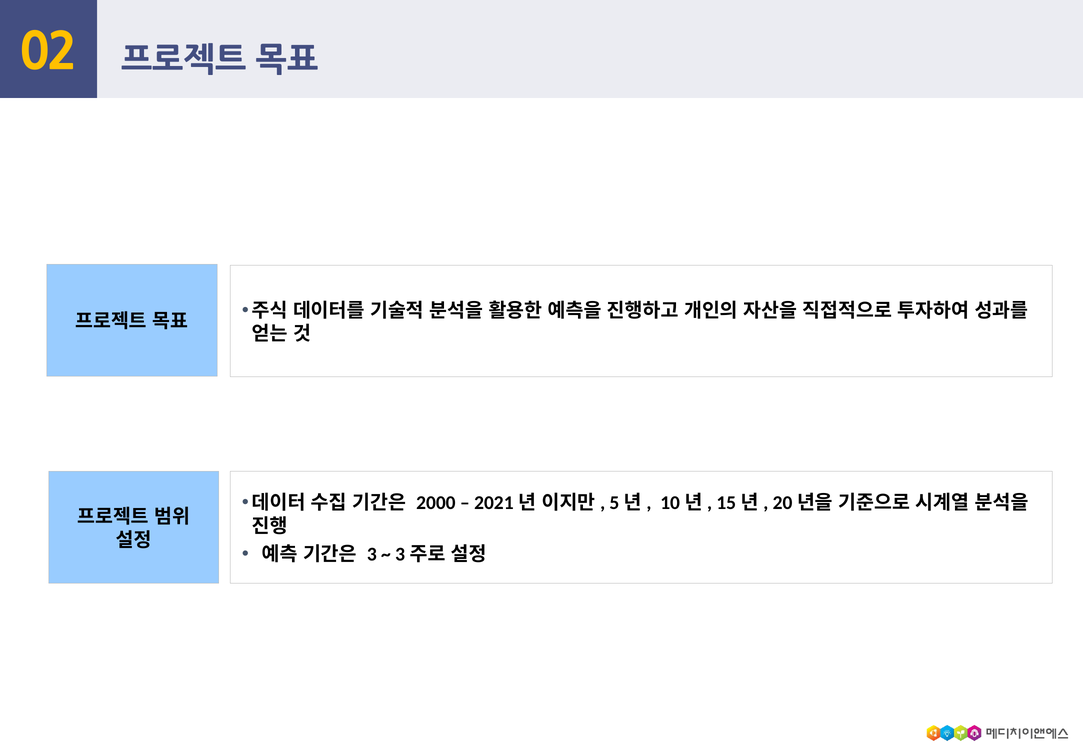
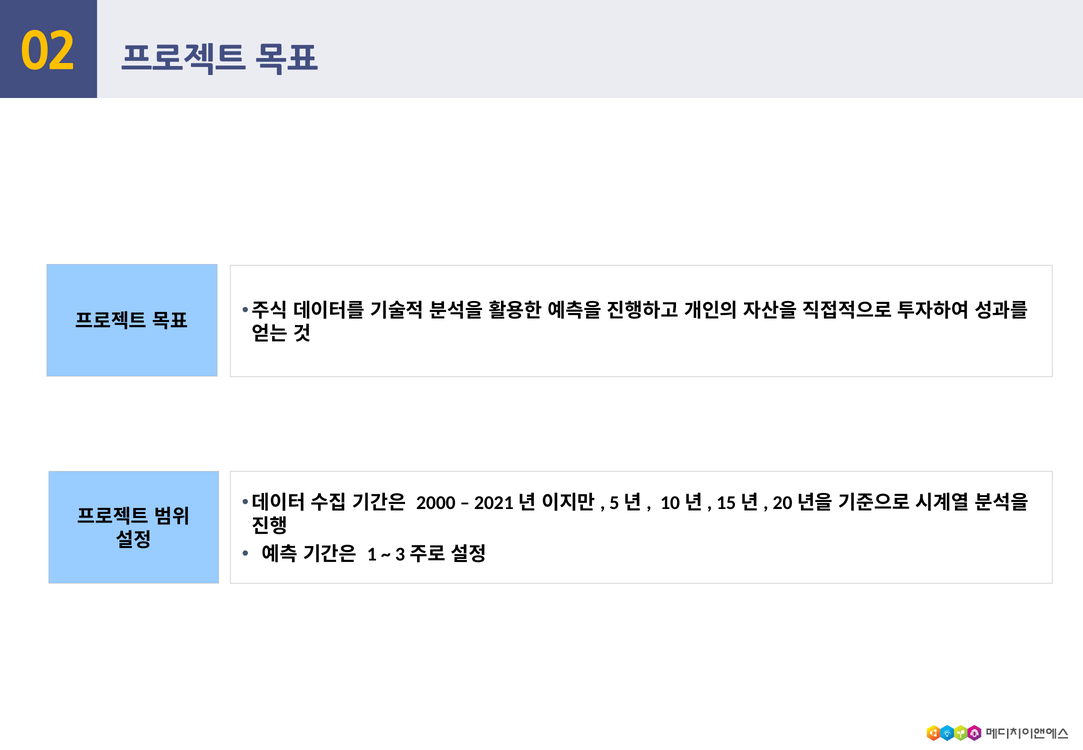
3: 3 -> 1 (372, 554)
